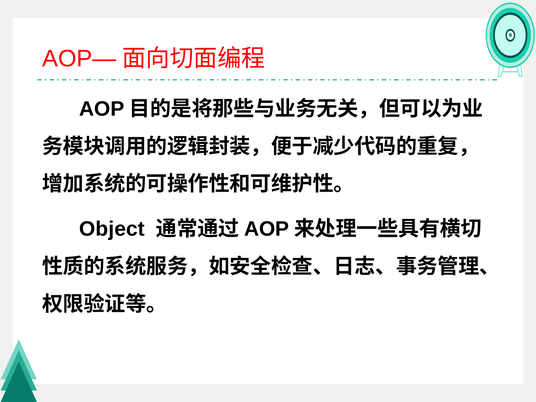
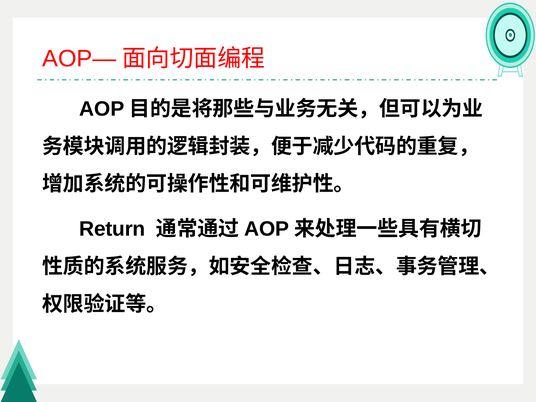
Object: Object -> Return (112, 229)
